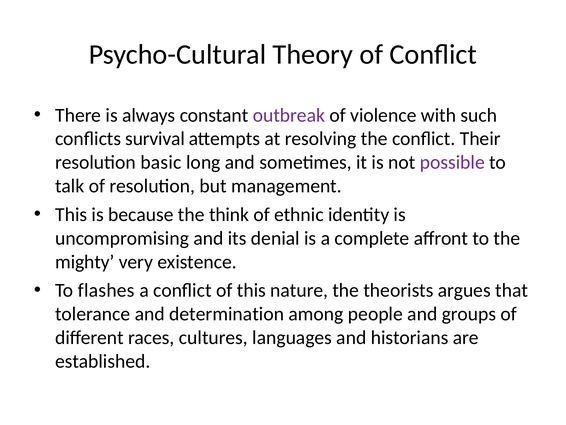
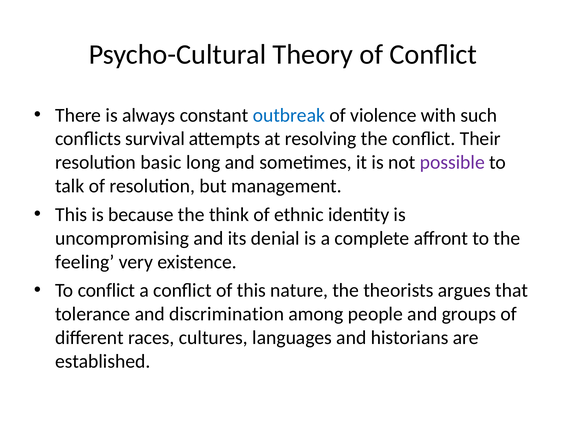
outbreak colour: purple -> blue (289, 115)
mighty: mighty -> feeling (85, 262)
To flashes: flashes -> conflict (106, 290)
determination: determination -> discrimination (227, 314)
